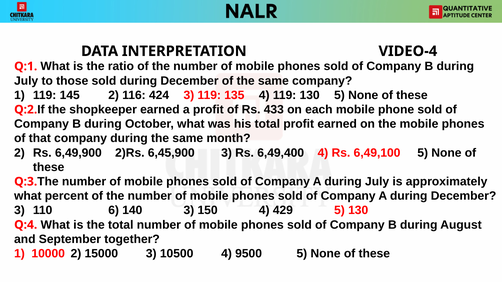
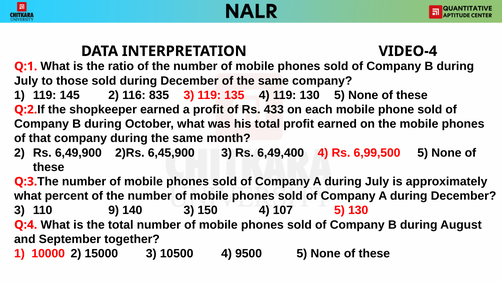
424: 424 -> 835 (159, 95)
6,49,100: 6,49,100 -> 6,99,500 (377, 153)
6: 6 -> 9 (114, 211)
429: 429 -> 107 (283, 211)
